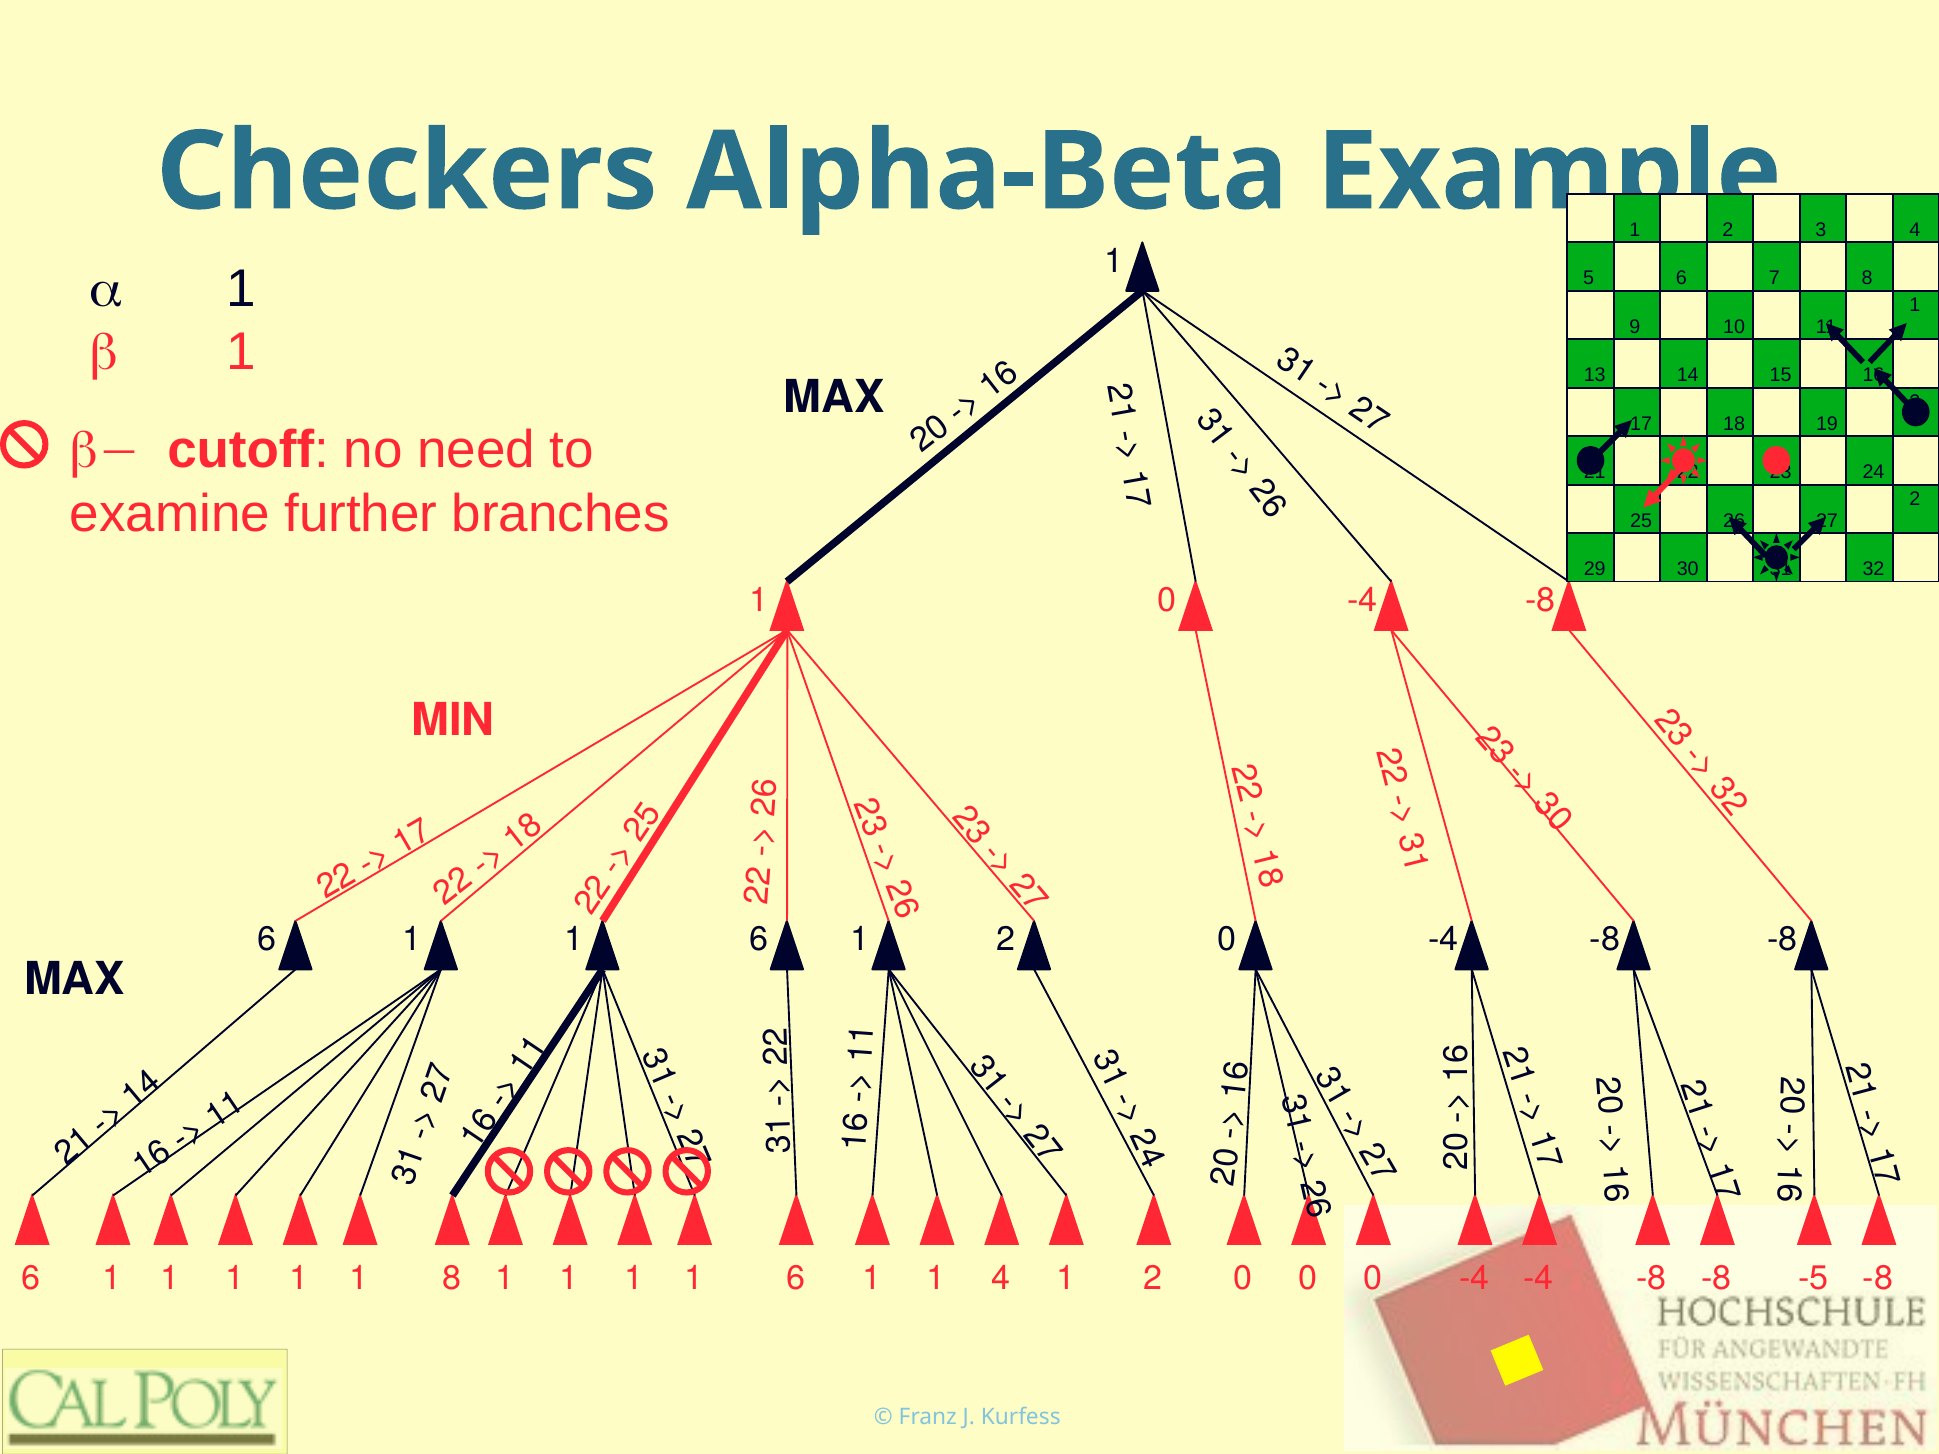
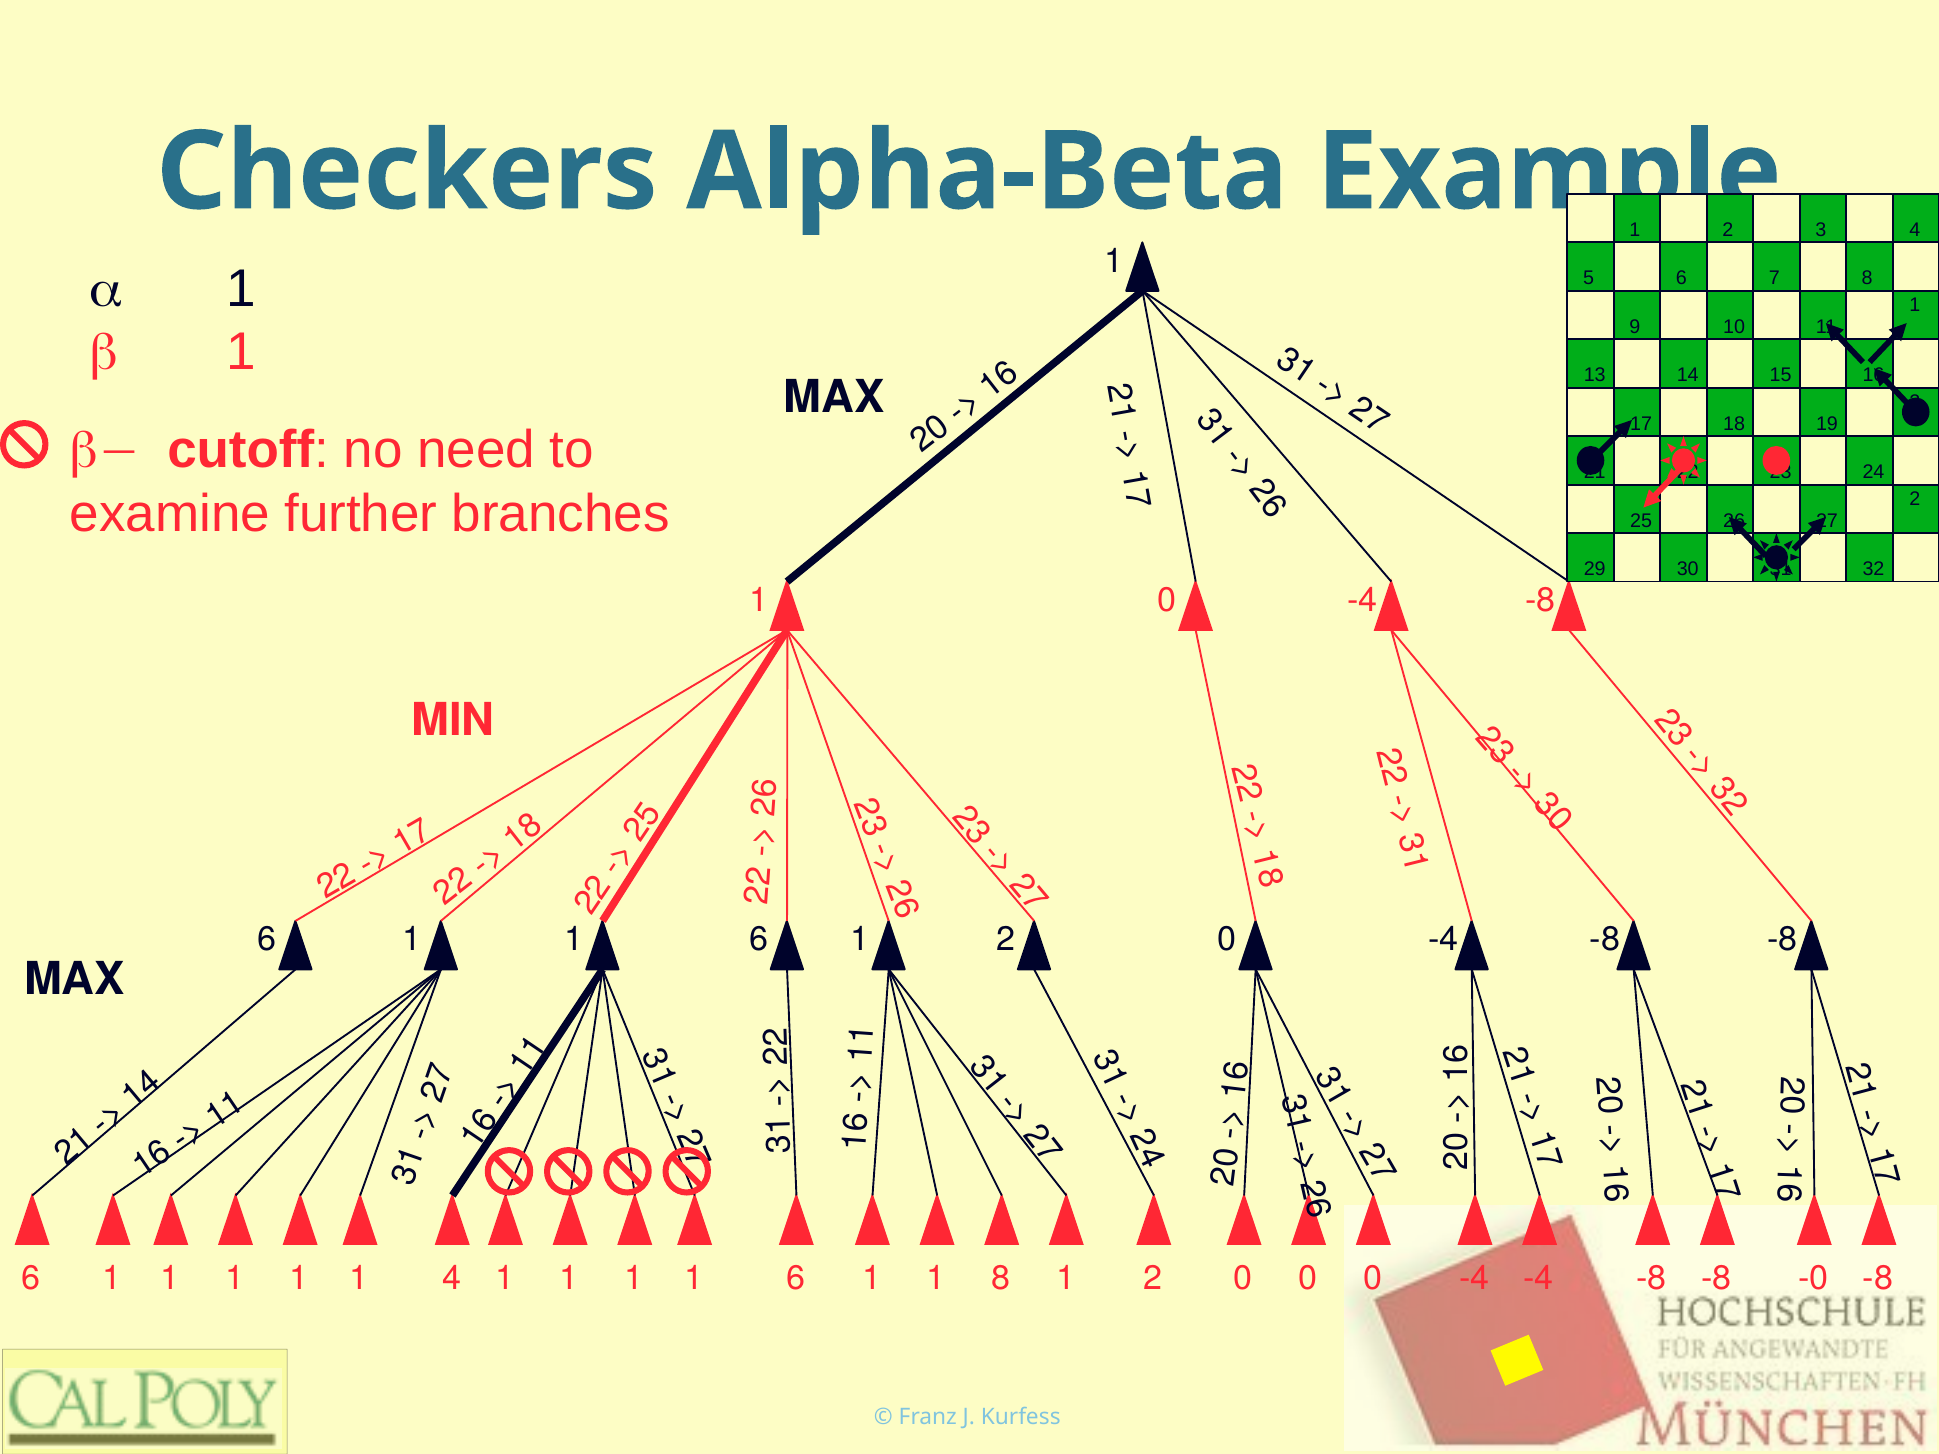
1 1 8: 8 -> 4 (451, 1279)
4: 4 -> 8 (1001, 1279)
-5: -5 -> -0 (1813, 1279)
